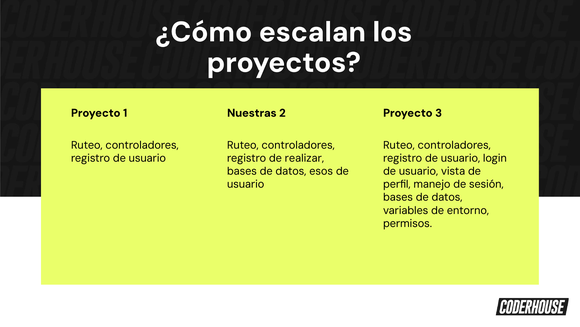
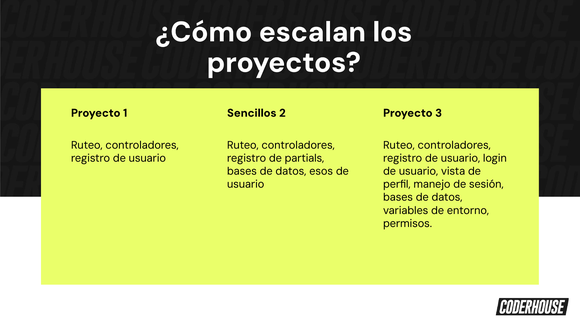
Nuestras: Nuestras -> Sencillos (252, 113)
realizar: realizar -> partials (304, 158)
